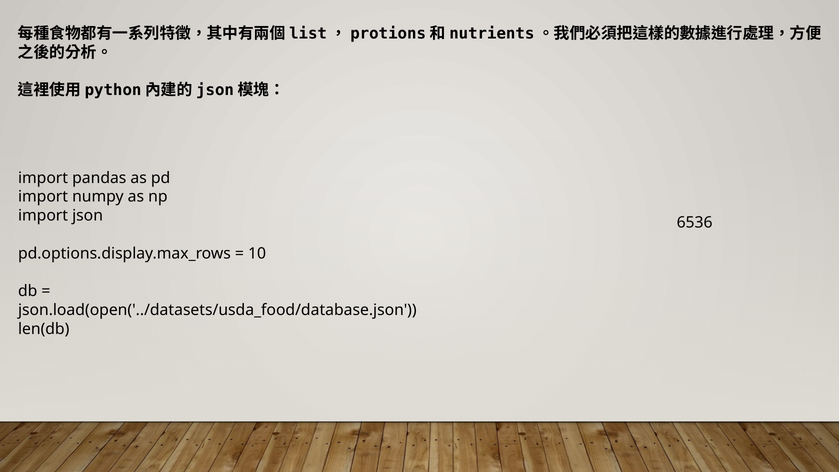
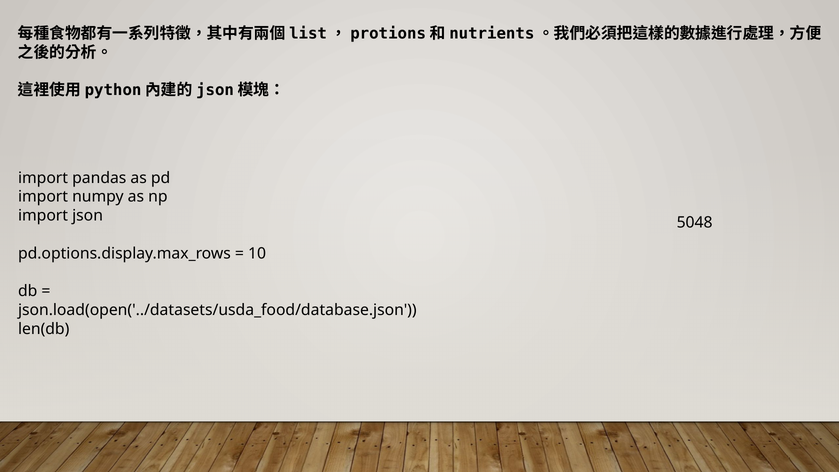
6536: 6536 -> 5048 (695, 223)
